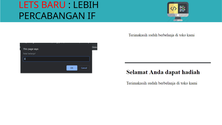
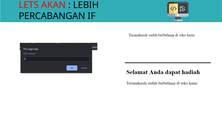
BARU: BARU -> AKAN (54, 5)
